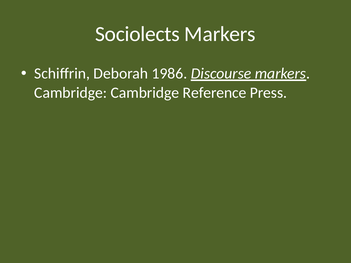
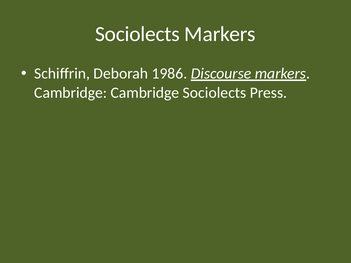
Cambridge Reference: Reference -> Sociolects (215, 93)
